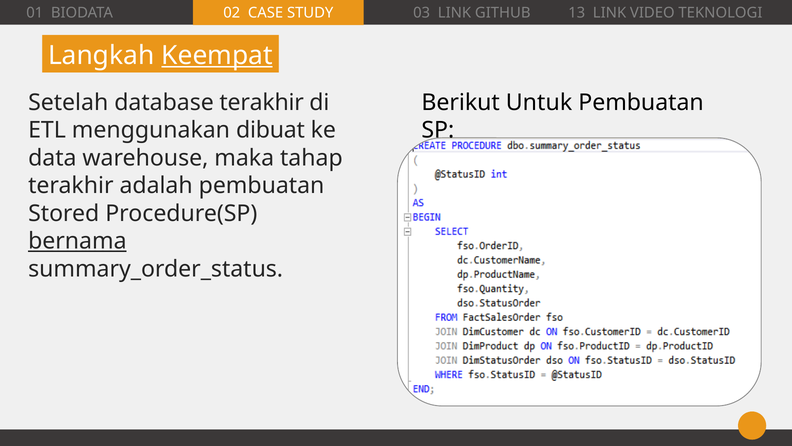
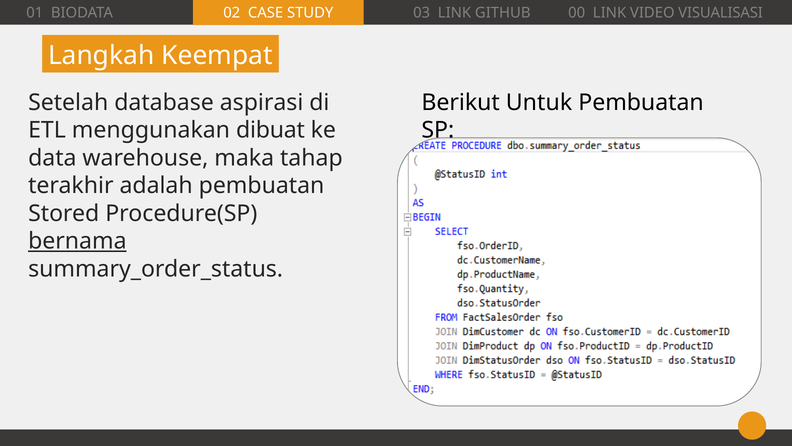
13: 13 -> 00 (577, 13)
TEKNOLOGI: TEKNOLOGI -> VISUALISASI (721, 13)
Keempat underline: present -> none (217, 56)
database terakhir: terakhir -> aspirasi (262, 102)
